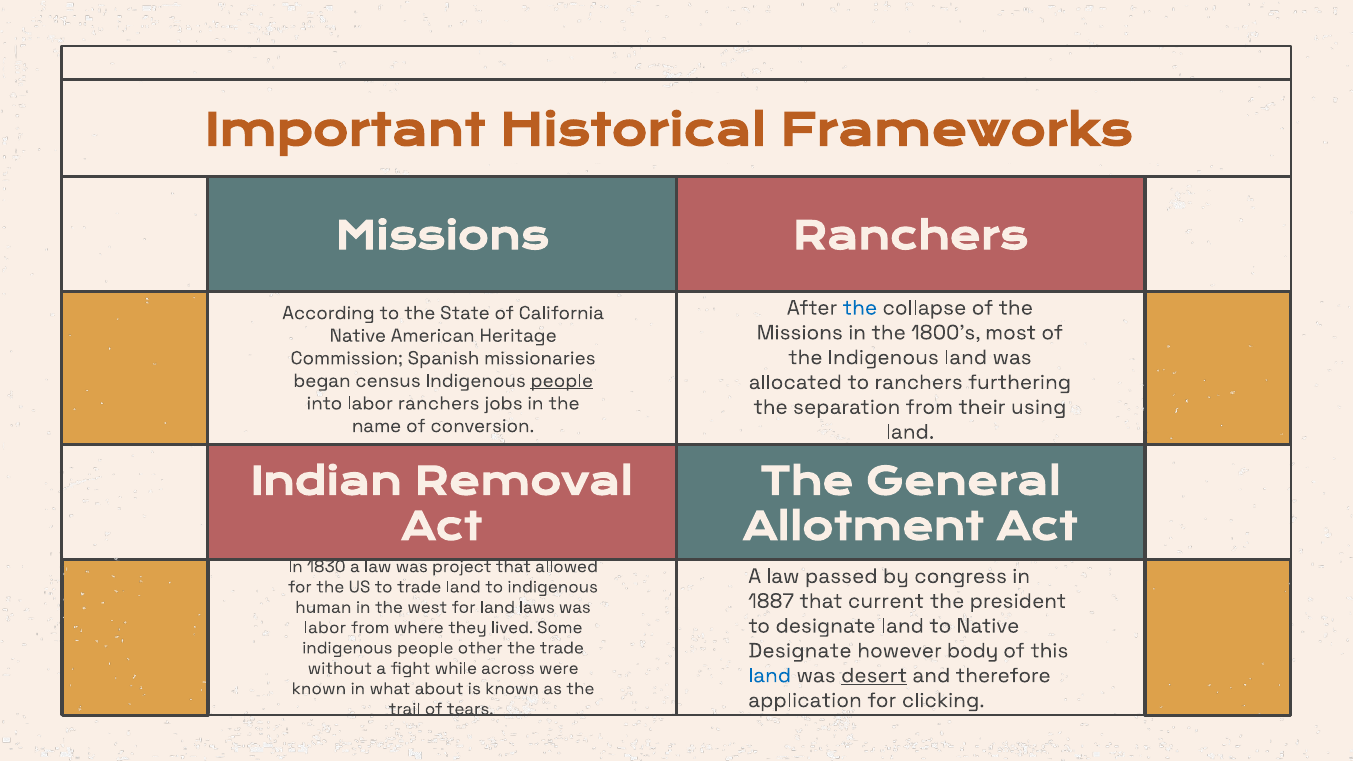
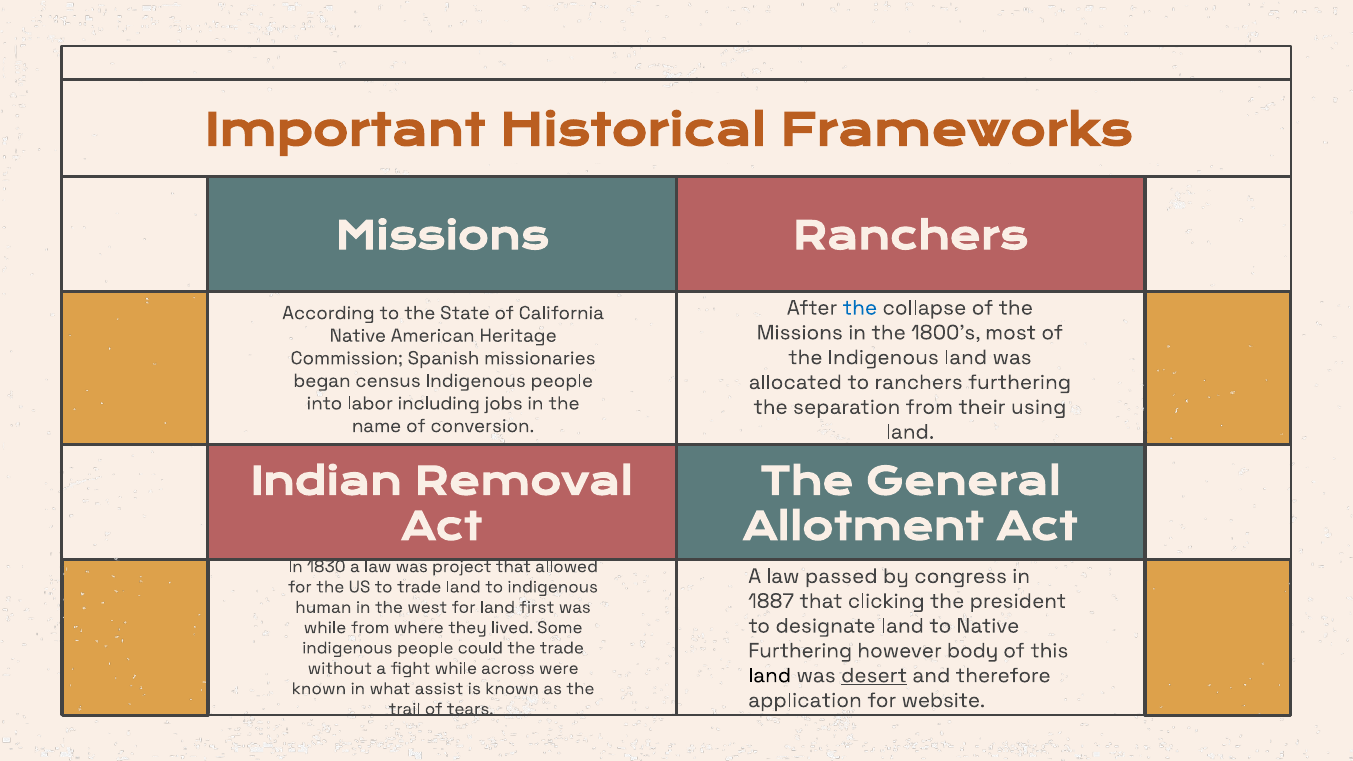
people underline: present -> none (562, 381)
labor ranchers: ranchers -> including (439, 403)
current: current -> clicking (886, 601)
laws: laws -> first (537, 607)
labor: labor -> while (325, 628)
other: other -> could (480, 648)
Designate: Designate -> Furthering (800, 651)
land colour: blue -> black (770, 675)
about: about -> assist (439, 689)
clicking: clicking -> website (943, 700)
